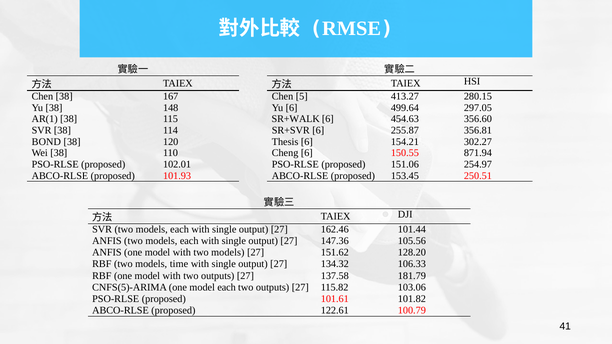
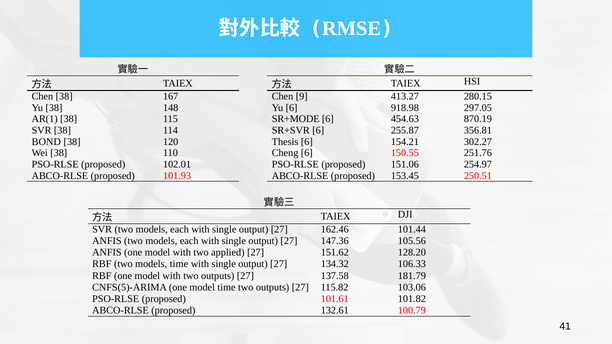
5: 5 -> 9 (302, 96)
499.64: 499.64 -> 918.98 (405, 108)
SR+WALK: SR+WALK -> SR+MODE (296, 119)
356.60: 356.60 -> 870.19 (478, 119)
871.94: 871.94 -> 251.76 (478, 153)
with two models: models -> applied (228, 253)
model each: each -> time (227, 287)
122.61: 122.61 -> 132.61 (335, 311)
